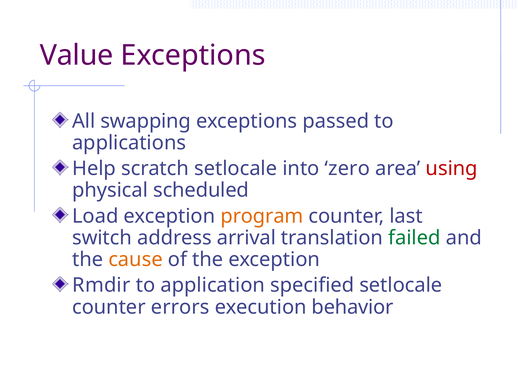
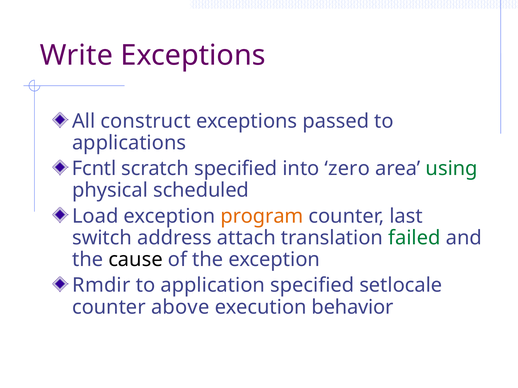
Value: Value -> Write (76, 56)
swapping: swapping -> construct (146, 121)
Help: Help -> Fcntl (94, 169)
scratch setlocale: setlocale -> specified (236, 169)
using colour: red -> green (452, 169)
arrival: arrival -> attach (246, 238)
cause colour: orange -> black (136, 260)
errors: errors -> above (180, 307)
